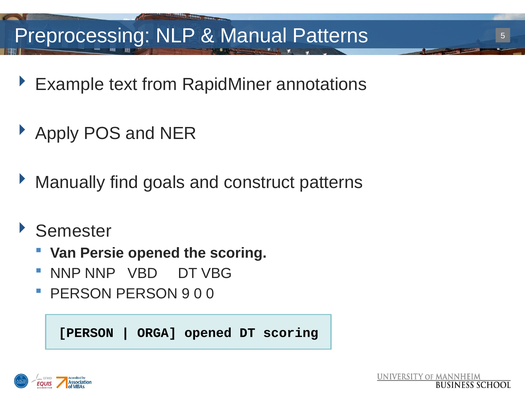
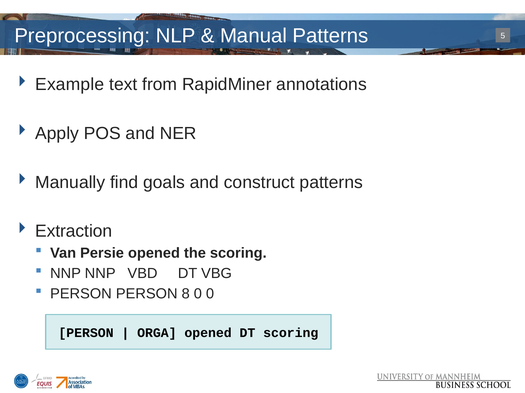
Semester: Semester -> Extraction (74, 232)
9: 9 -> 8 (186, 294)
